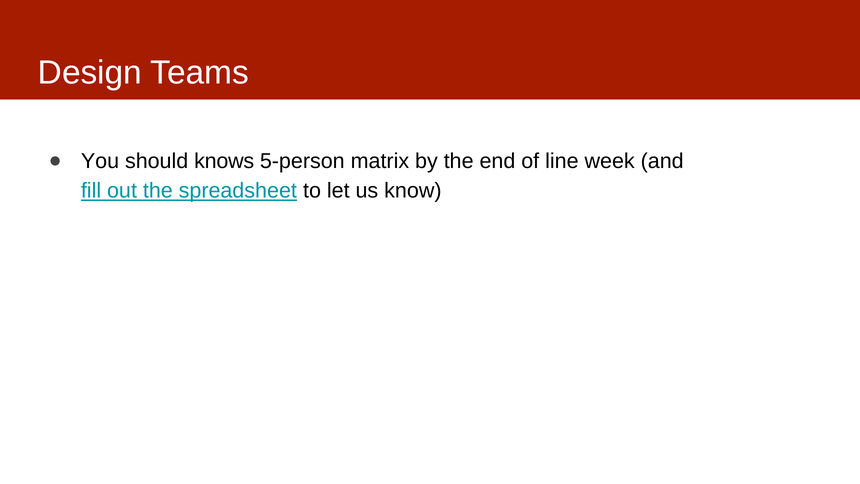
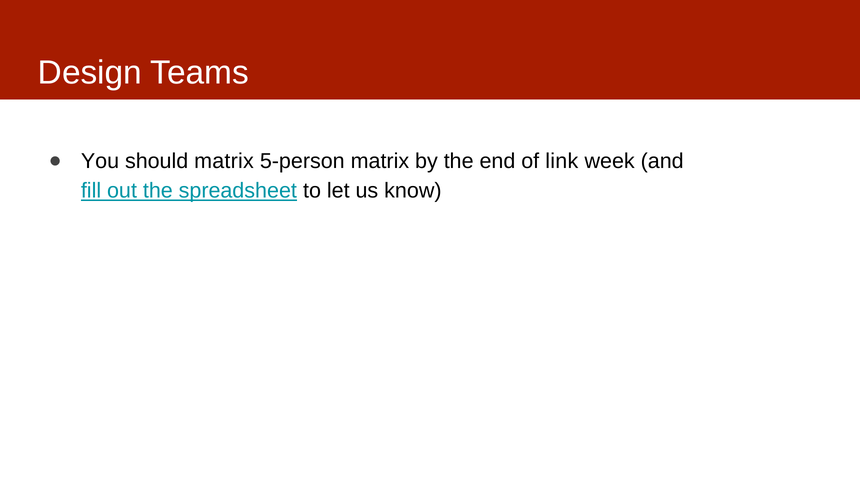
should knows: knows -> matrix (224, 161)
line: line -> link (562, 161)
